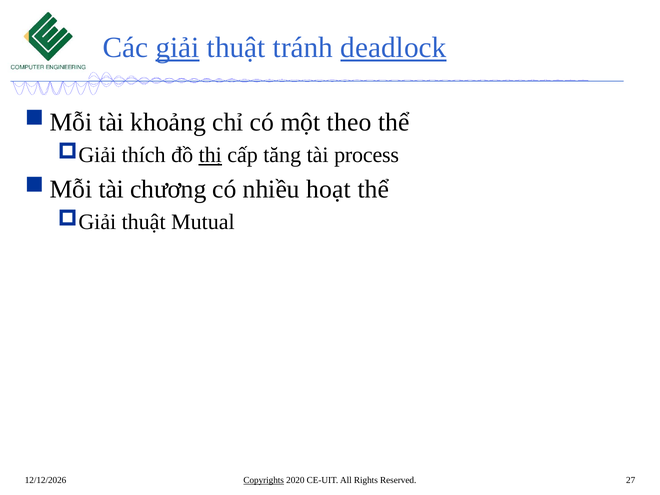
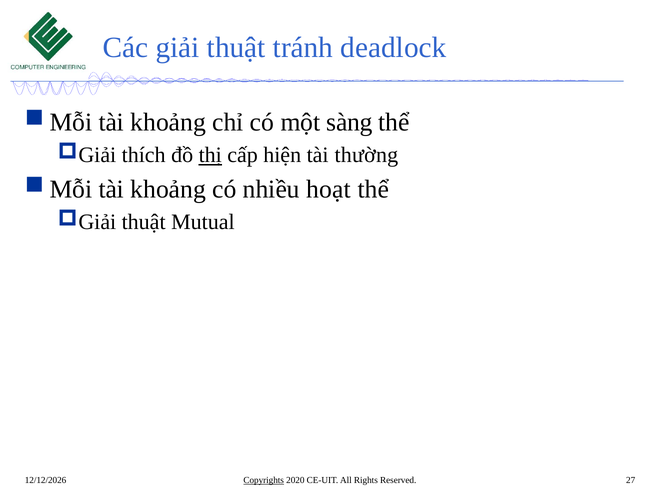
giải underline: present -> none (178, 48)
deadlock underline: present -> none (393, 48)
theo: theo -> sàng (349, 122)
tăng: tăng -> hiện (282, 155)
process: process -> thường (366, 155)
chương: chương -> khoảng (168, 189)
